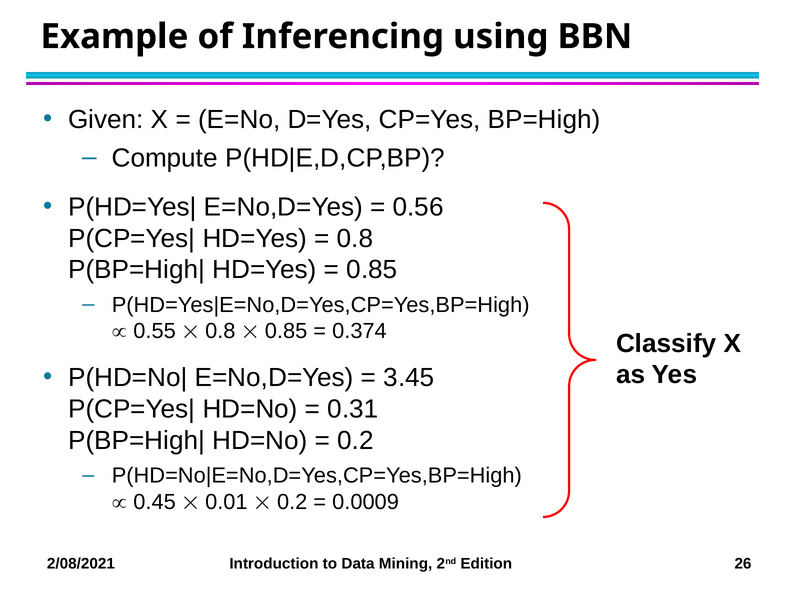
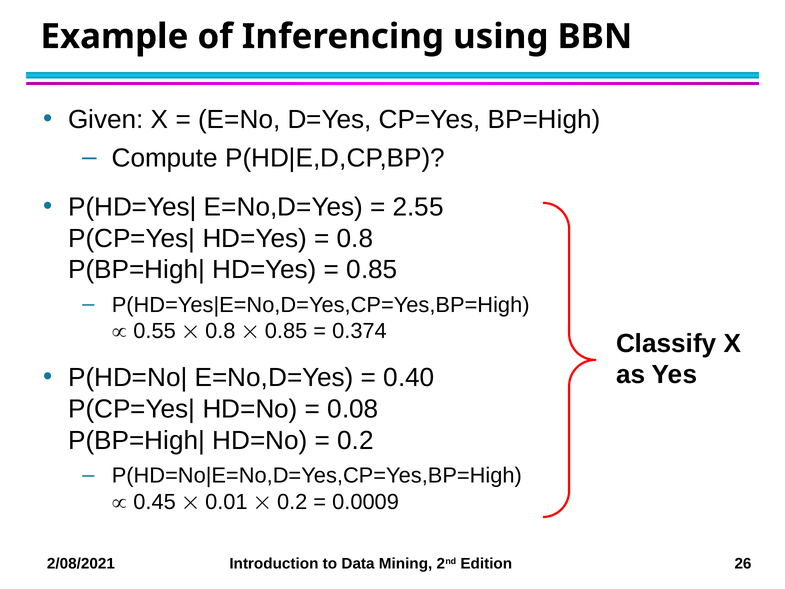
0.56: 0.56 -> 2.55 (418, 207)
3.45: 3.45 -> 0.40 (409, 378)
0.31: 0.31 -> 0.08 (353, 409)
